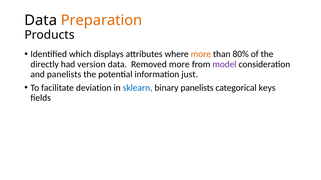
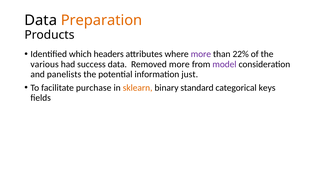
displays: displays -> headers (109, 54)
more colour: orange -> purple (201, 54)
80%: 80% -> 22% (241, 54)
directly: directly -> various (45, 64)
version: version -> success (91, 64)
deviation: deviation -> purchase (94, 88)
sklearn colour: blue -> orange (138, 88)
binary panelists: panelists -> standard (197, 88)
